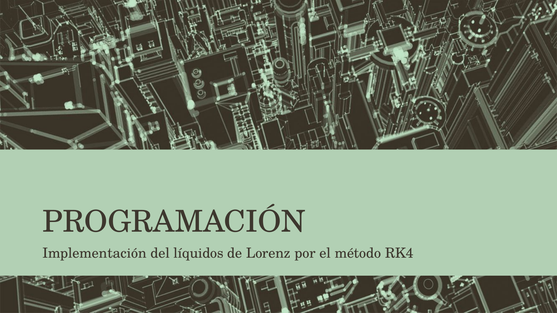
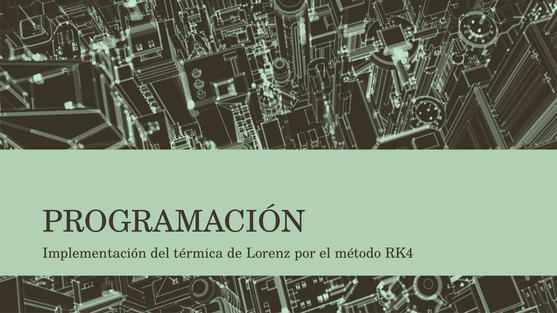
líquidos: líquidos -> térmica (198, 254)
